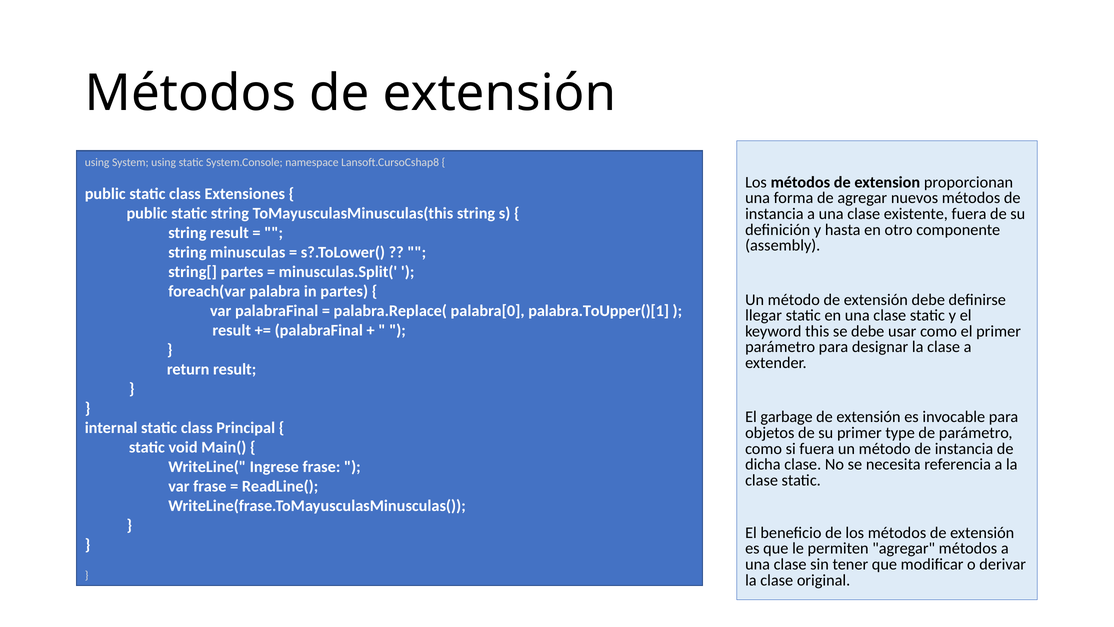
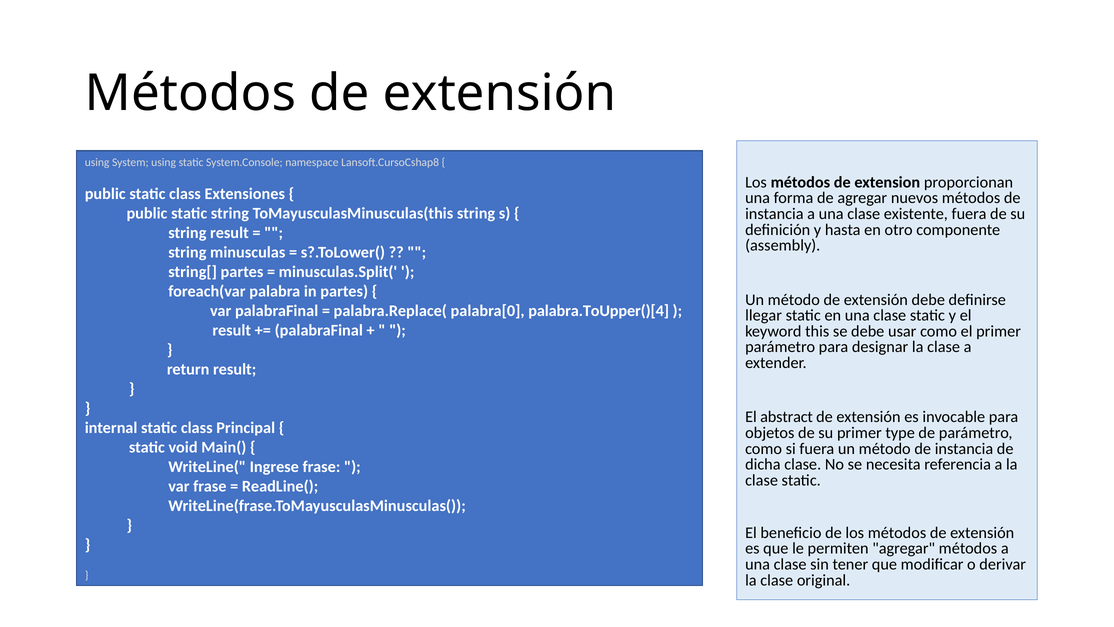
palabra.ToUpper()[1: palabra.ToUpper()[1 -> palabra.ToUpper()[4 (599, 311)
garbage: garbage -> abstract (787, 417)
